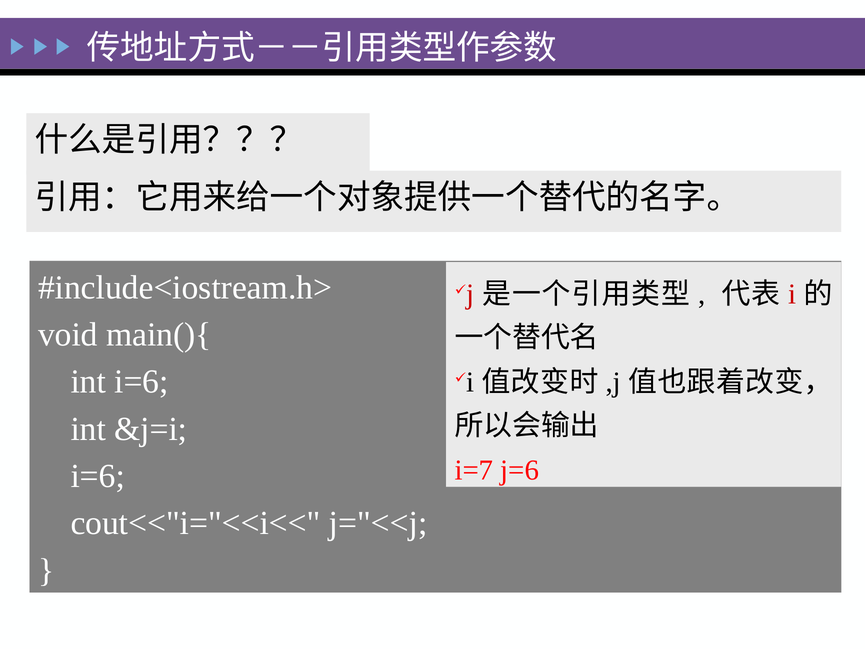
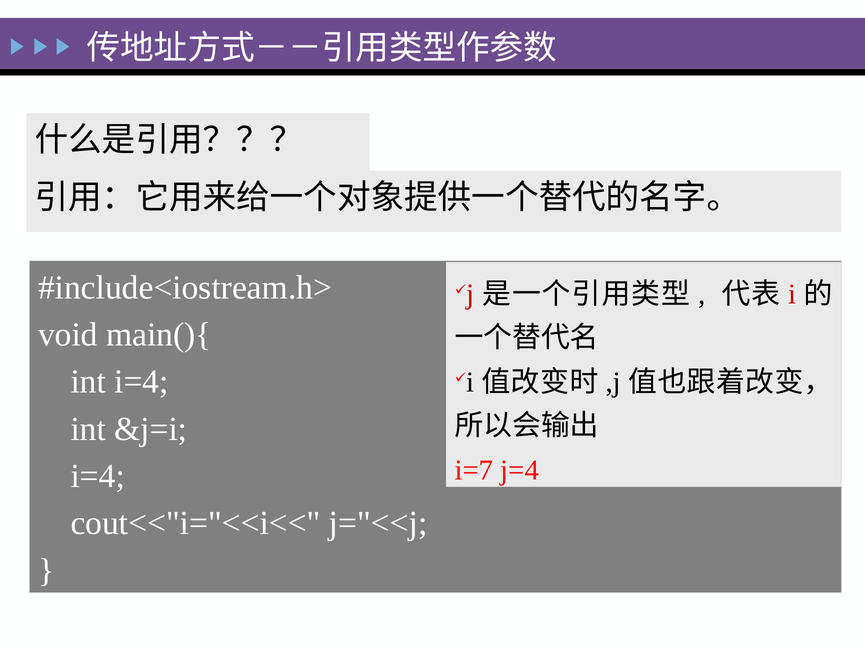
int i=6: i=6 -> i=4 (141, 382)
j=6: j=6 -> j=4 (520, 470)
i=6: i=6 -> i=4 (98, 476)
